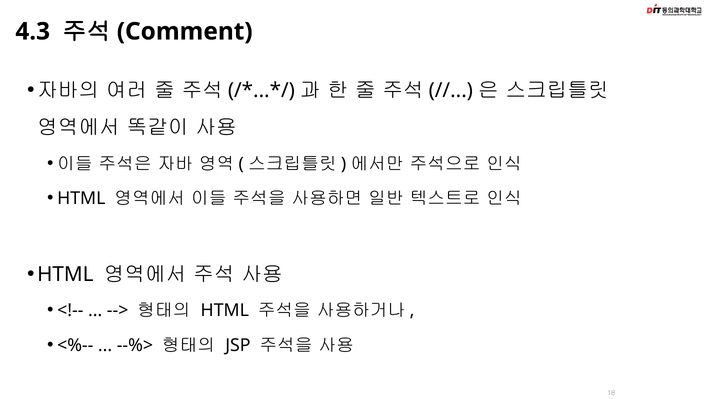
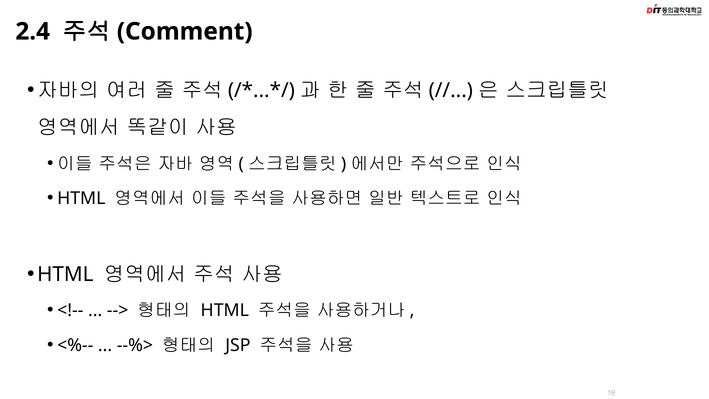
4.3: 4.3 -> 2.4 (33, 31)
